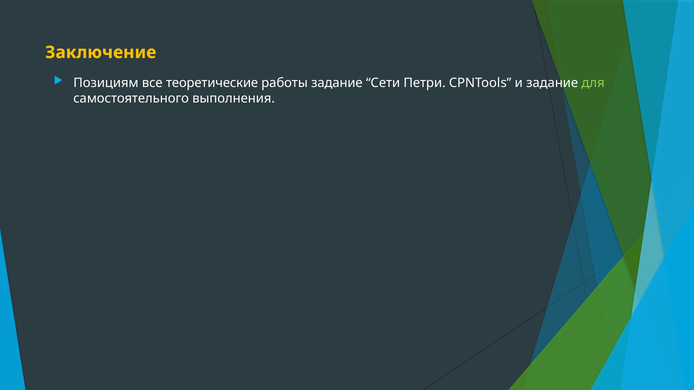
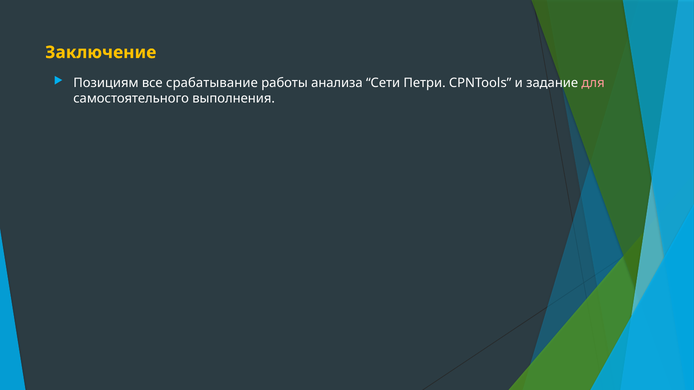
теоретические: теоретические -> срабатывание (212, 83)
работы задание: задание -> анализа (337, 83)
для colour: light green -> pink (593, 83)
